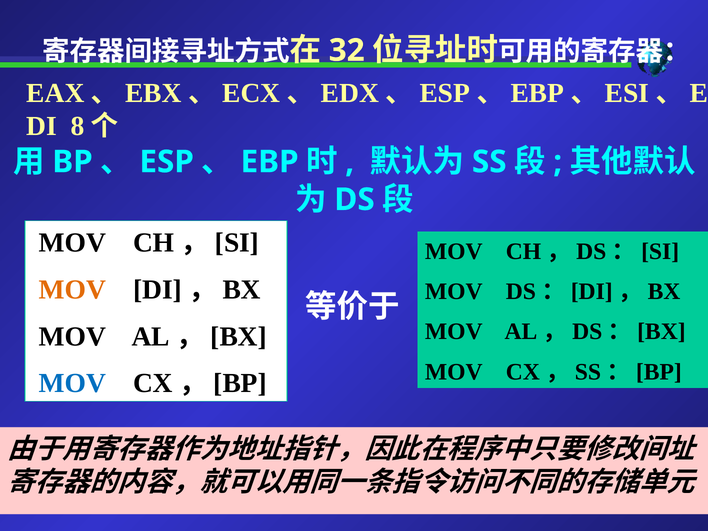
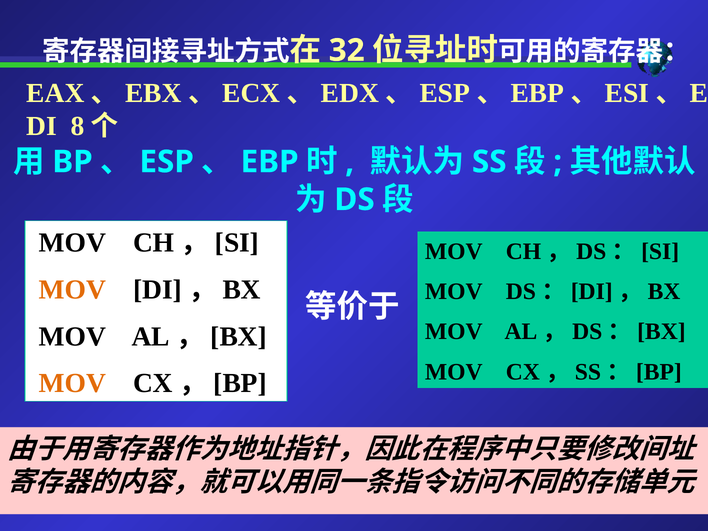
MOV colour: blue -> orange (73, 383)
